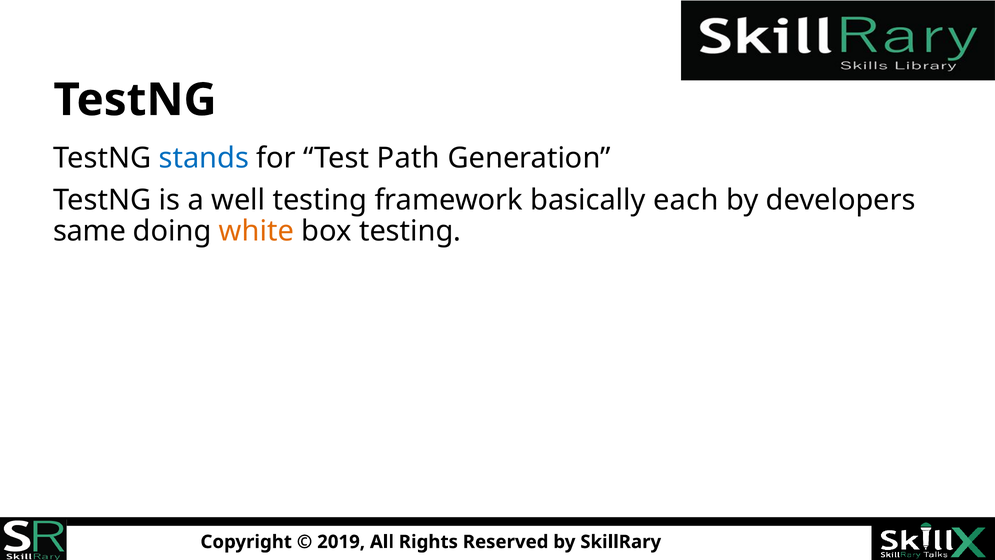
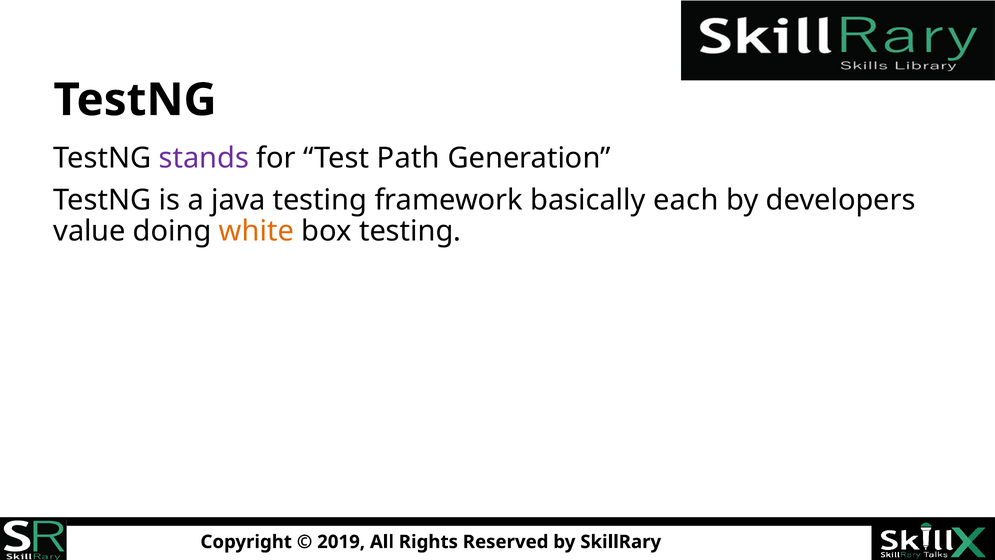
stands colour: blue -> purple (204, 158)
well: well -> java (238, 200)
same: same -> value (90, 231)
